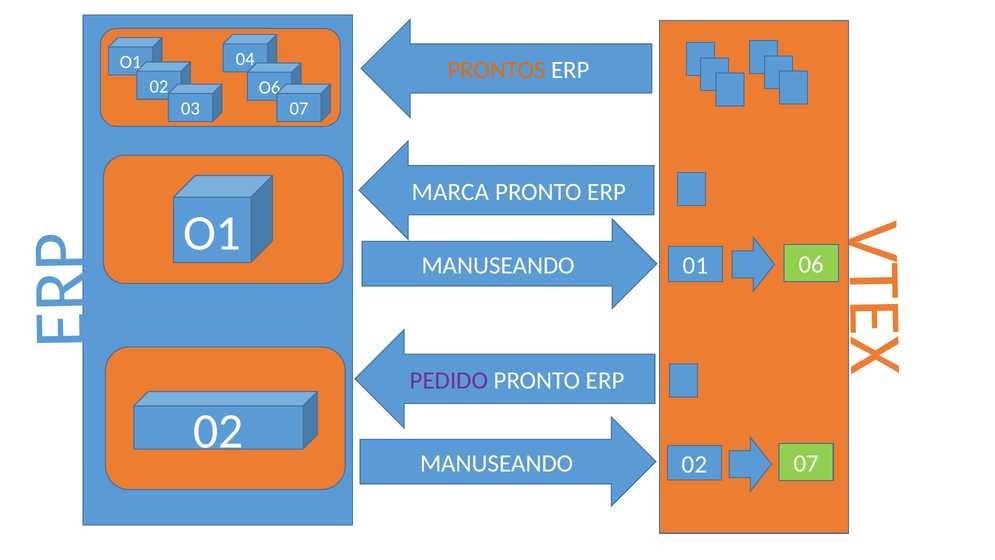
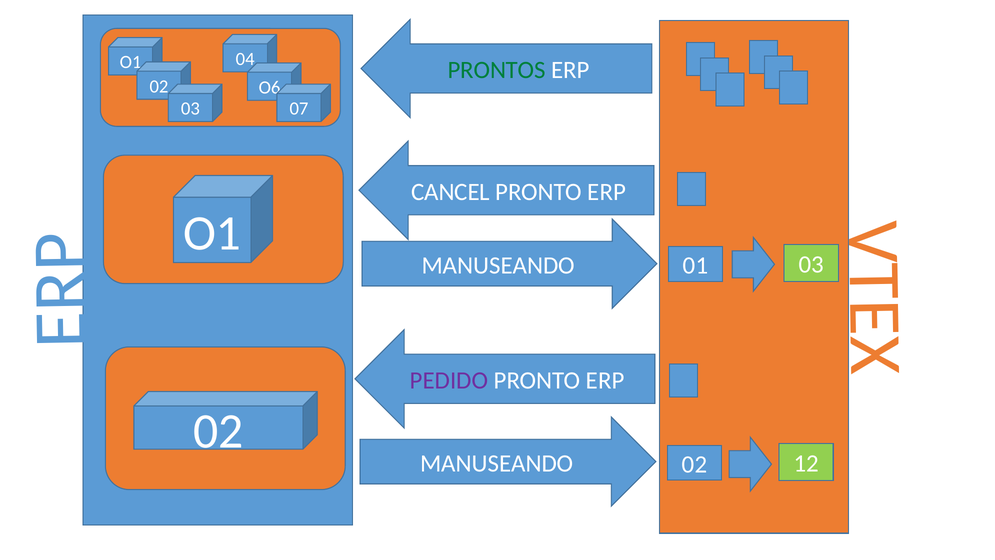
PRONTOS colour: orange -> green (497, 70)
MARCA: MARCA -> CANCEL (451, 192)
01 06: 06 -> 03 (811, 265)
02 07: 07 -> 12 (806, 463)
